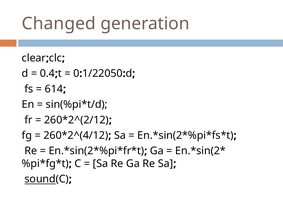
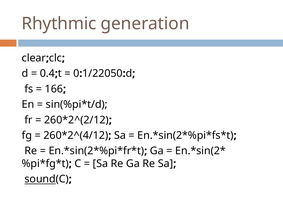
Changed: Changed -> Rhythmic (59, 24)
614: 614 -> 166 (54, 89)
